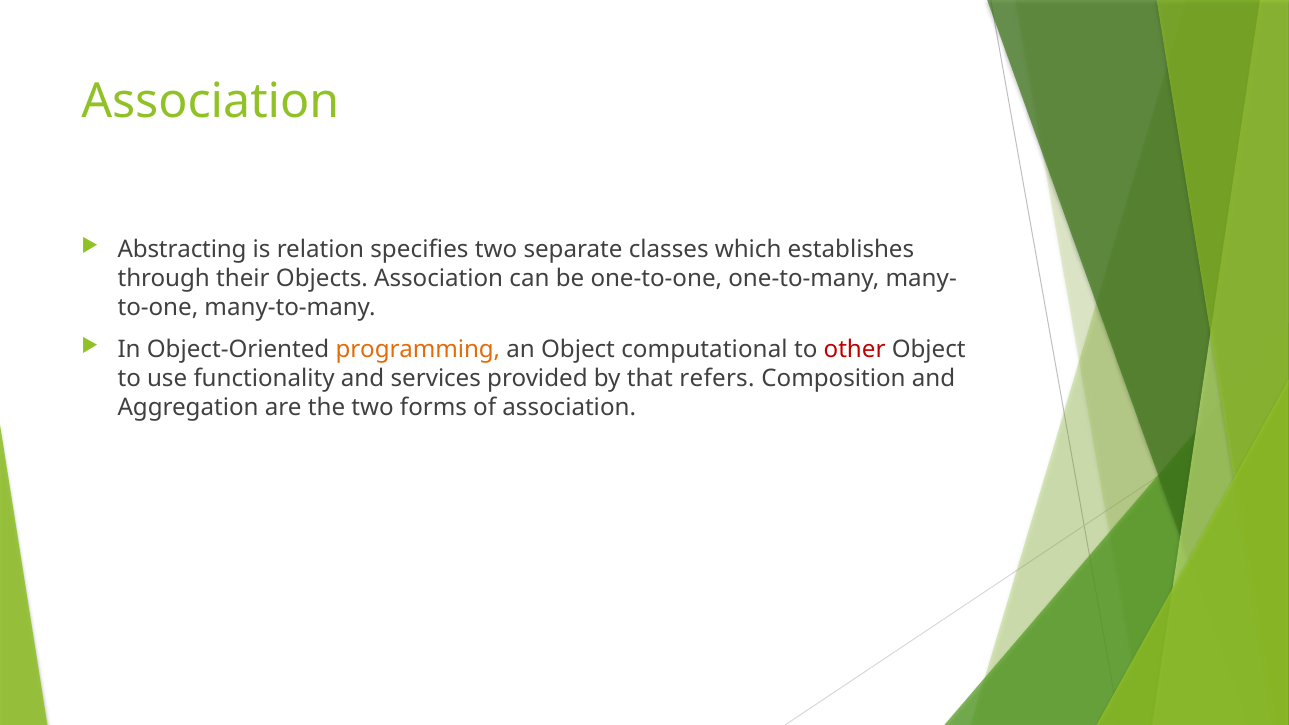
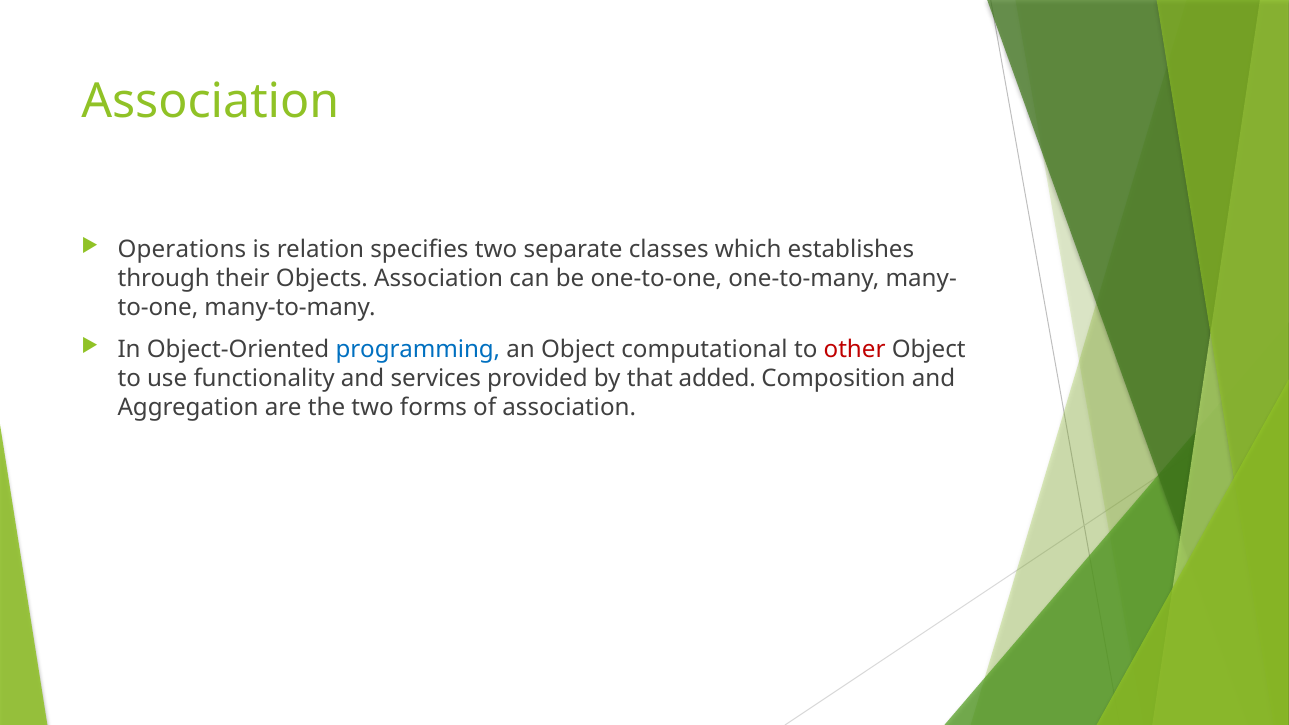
Abstracting: Abstracting -> Operations (182, 249)
programming colour: orange -> blue (418, 350)
refers: refers -> added (717, 379)
